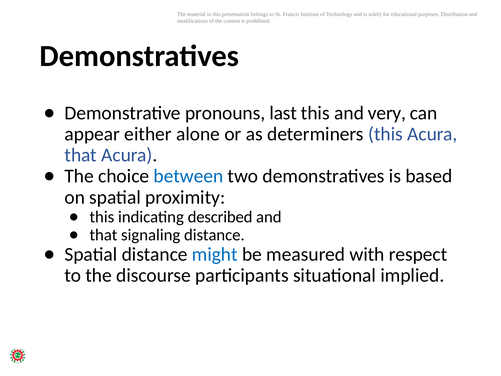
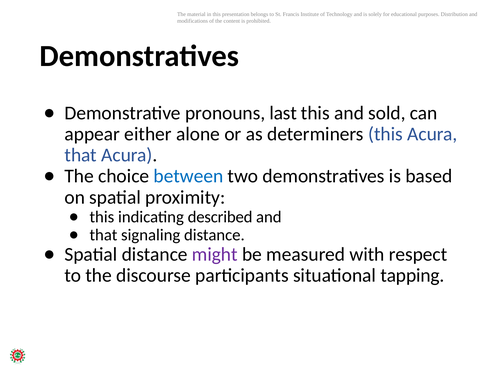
very: very -> sold (387, 113)
might colour: blue -> purple (215, 254)
implied: implied -> tapping (412, 275)
